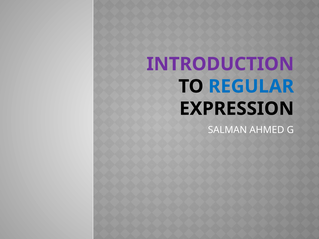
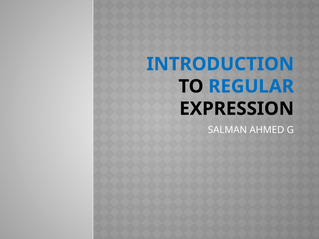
INTRODUCTION colour: purple -> blue (220, 64)
